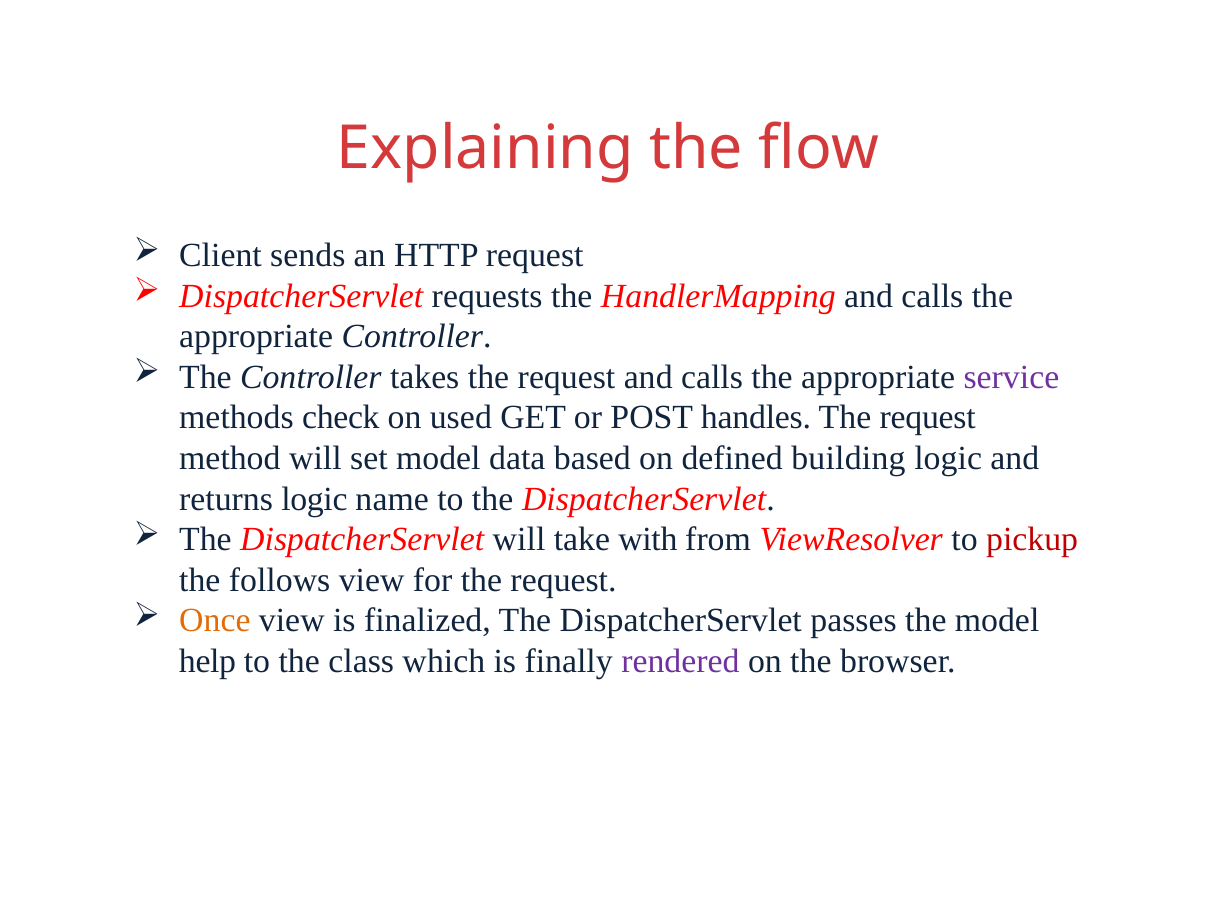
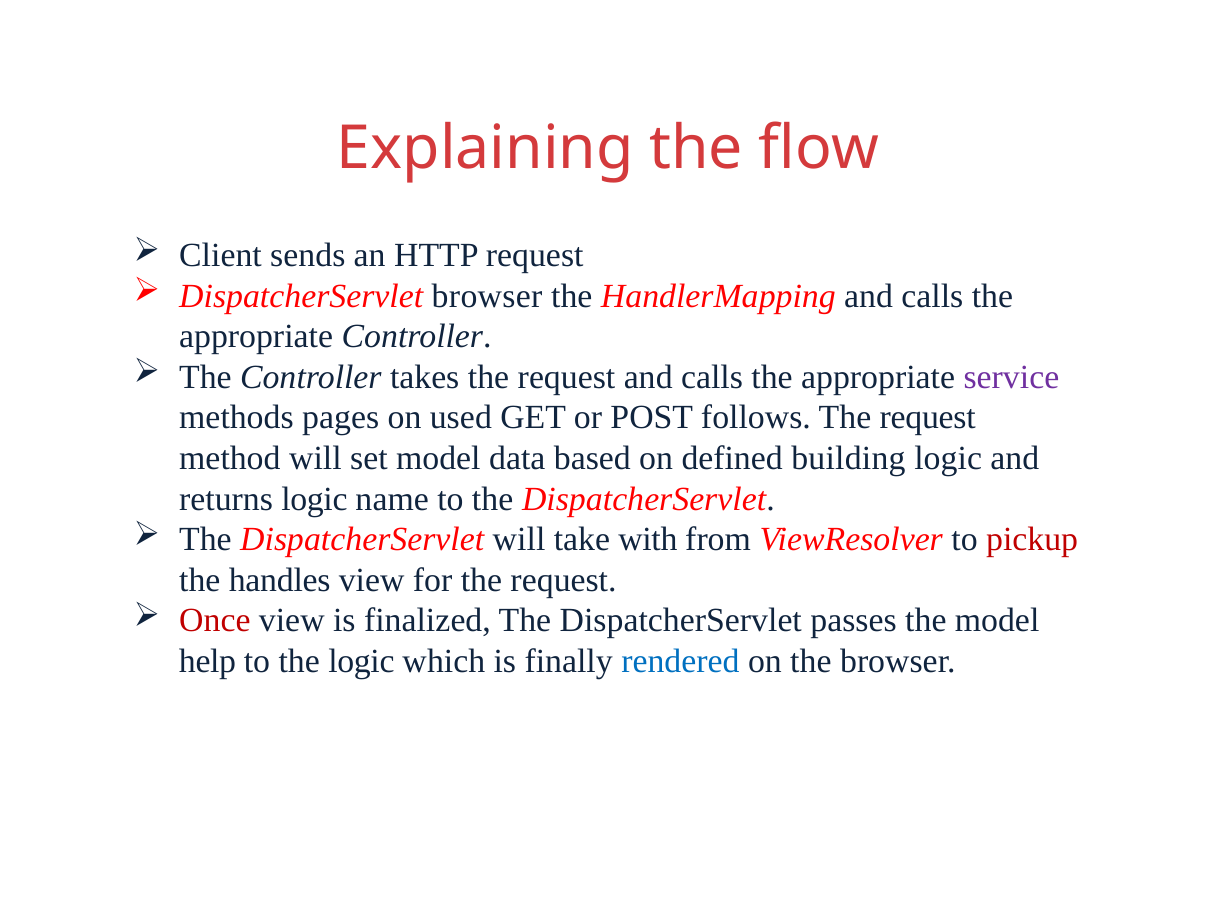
DispatcherServlet requests: requests -> browser (487, 296)
check: check -> pages (341, 418)
handles: handles -> follows (756, 418)
follows: follows -> handles (280, 580)
Once colour: orange -> red (215, 620)
the class: class -> logic (361, 661)
rendered colour: purple -> blue (680, 661)
